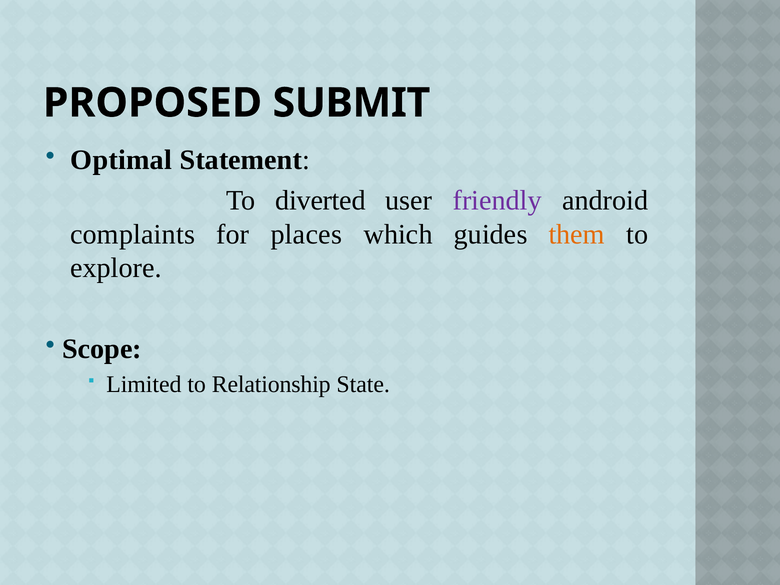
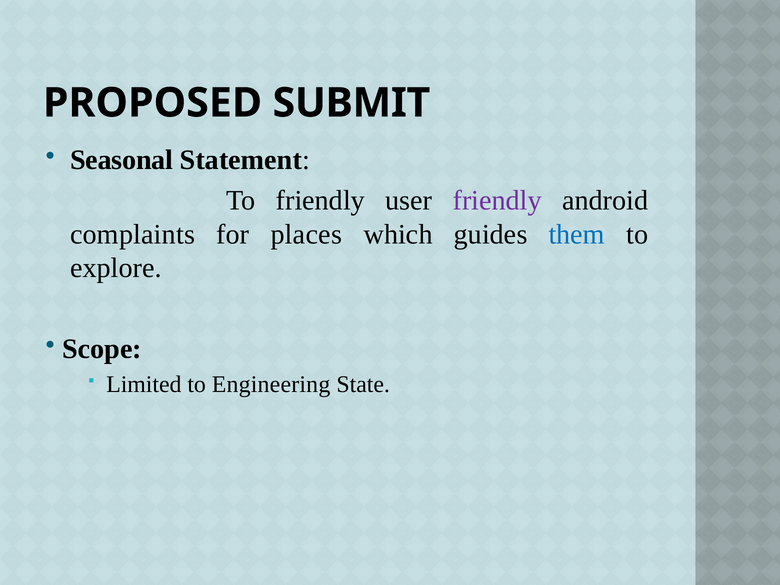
Optimal: Optimal -> Seasonal (122, 160)
To diverted: diverted -> friendly (320, 200)
them colour: orange -> blue (577, 234)
Relationship: Relationship -> Engineering (271, 384)
